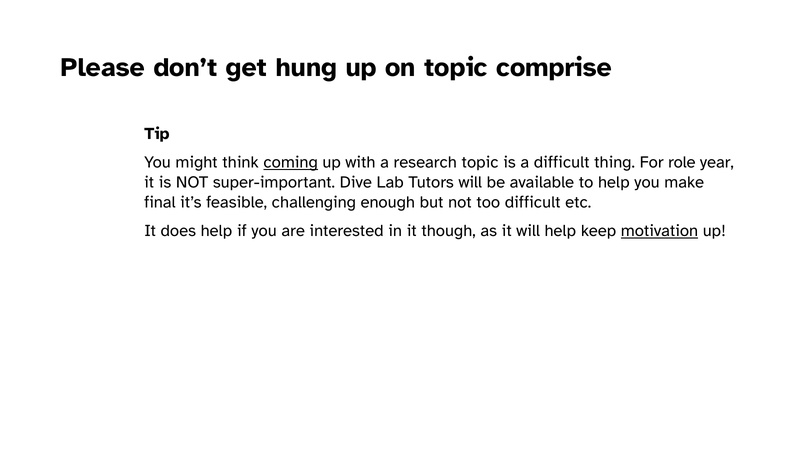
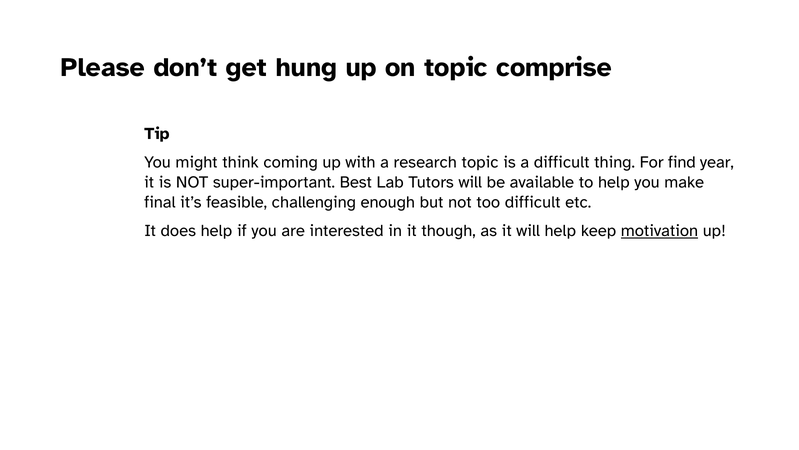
coming underline: present -> none (291, 162)
role: role -> find (682, 162)
Dive: Dive -> Best (356, 182)
